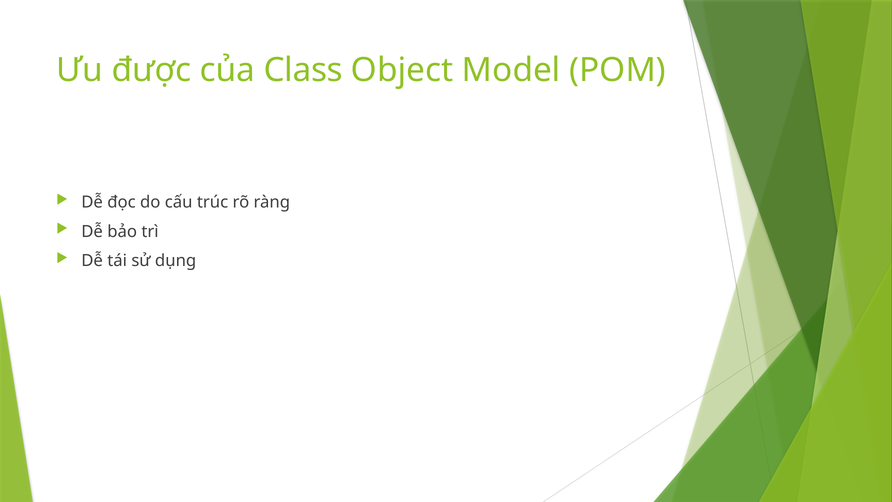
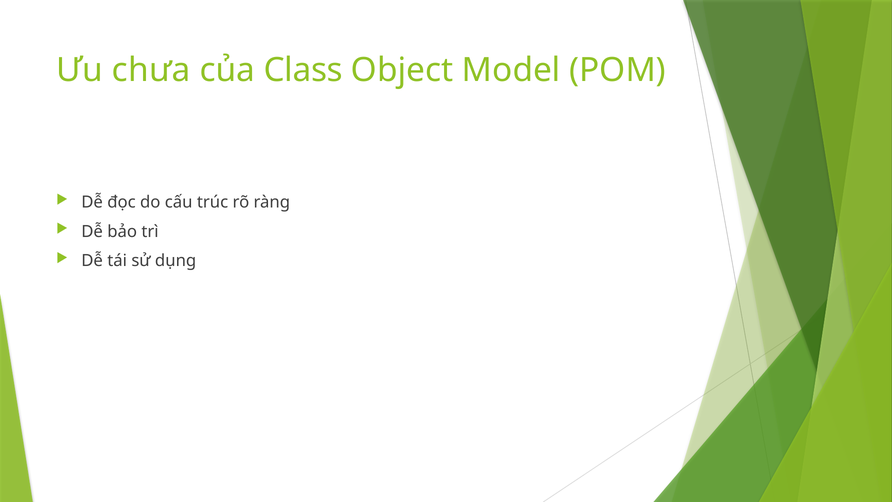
được: được -> chưa (151, 70)
